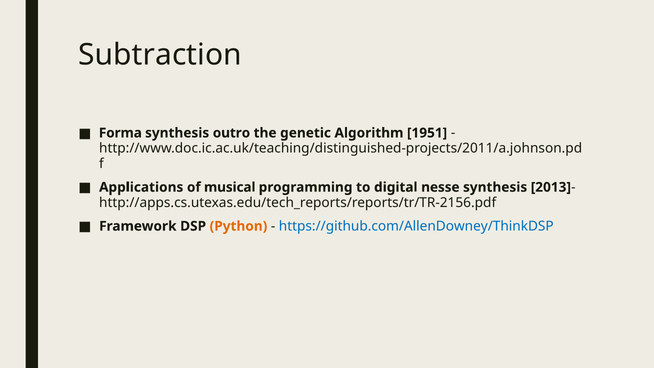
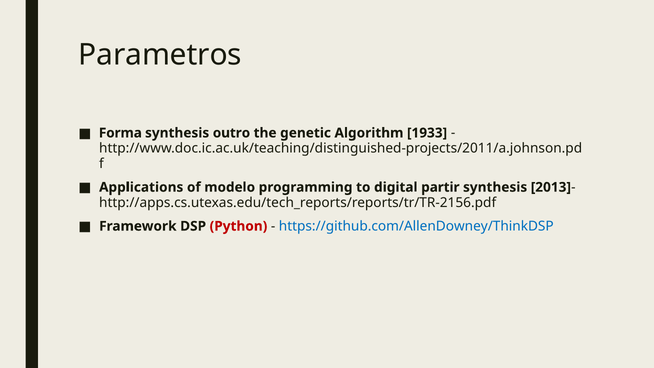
Subtraction: Subtraction -> Parametros (160, 55)
1951: 1951 -> 1933 (427, 133)
musical: musical -> modelo (230, 187)
nesse: nesse -> partir (440, 187)
Python colour: orange -> red (238, 226)
